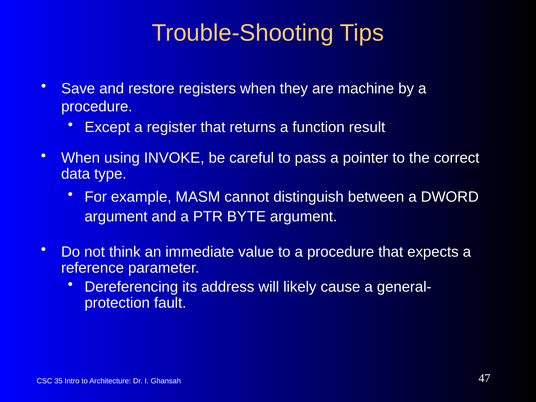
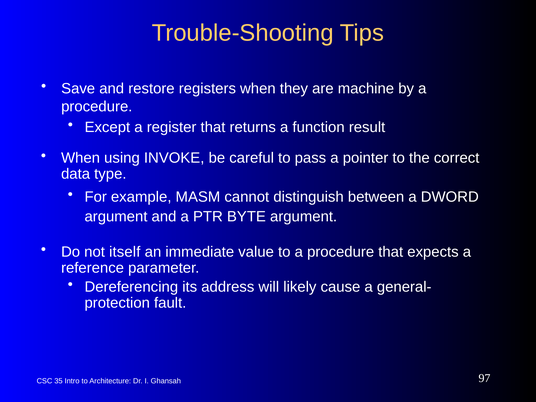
think: think -> itself (125, 252)
47: 47 -> 97 (484, 378)
